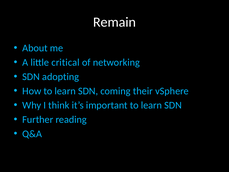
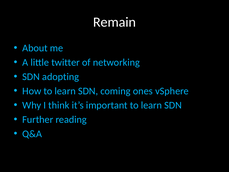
critical: critical -> twitter (66, 62)
their: their -> ones (143, 91)
